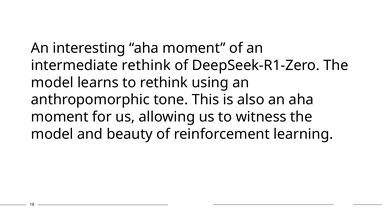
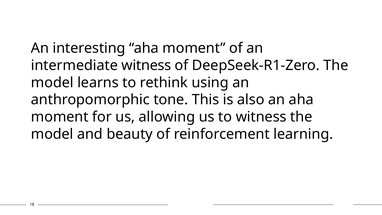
intermediate rethink: rethink -> witness (146, 65)
